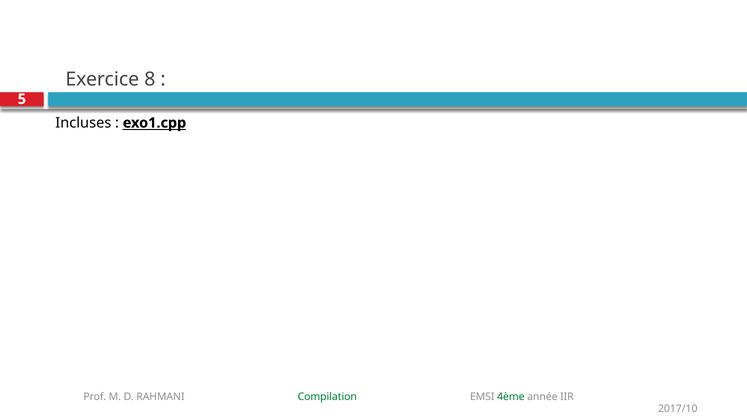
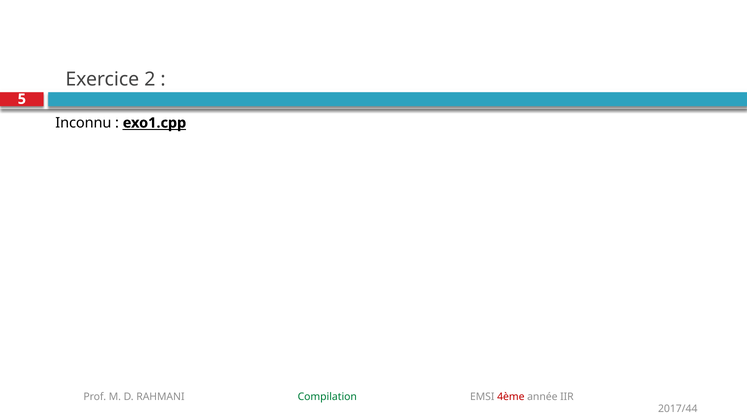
8: 8 -> 2 (150, 80)
Incluses: Incluses -> Inconnu (83, 123)
4ème colour: green -> red (511, 397)
2017/10: 2017/10 -> 2017/44 (678, 409)
